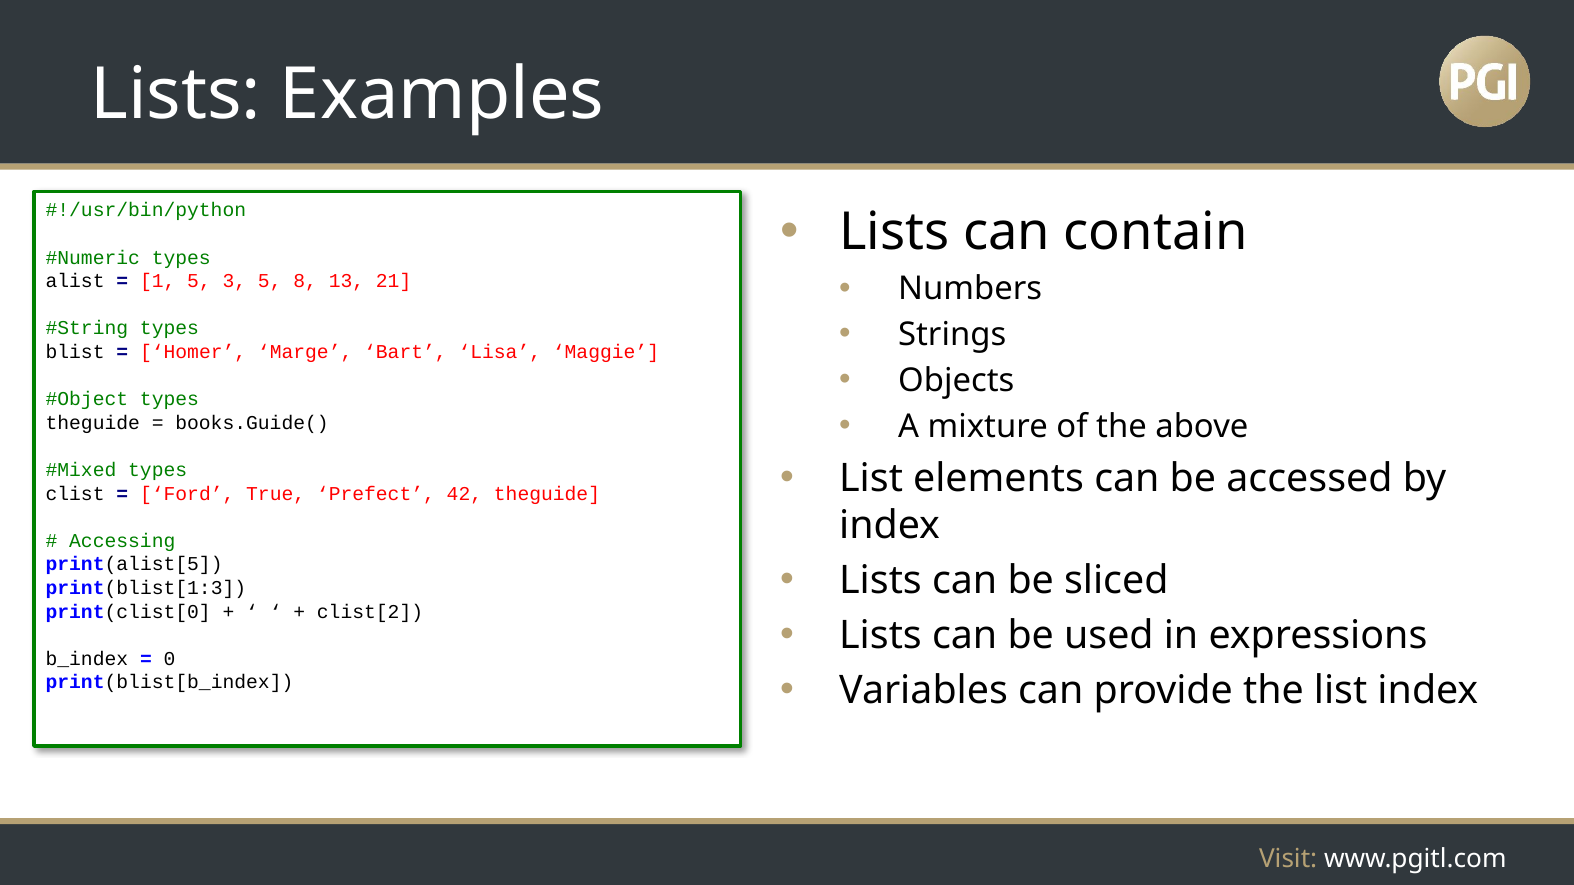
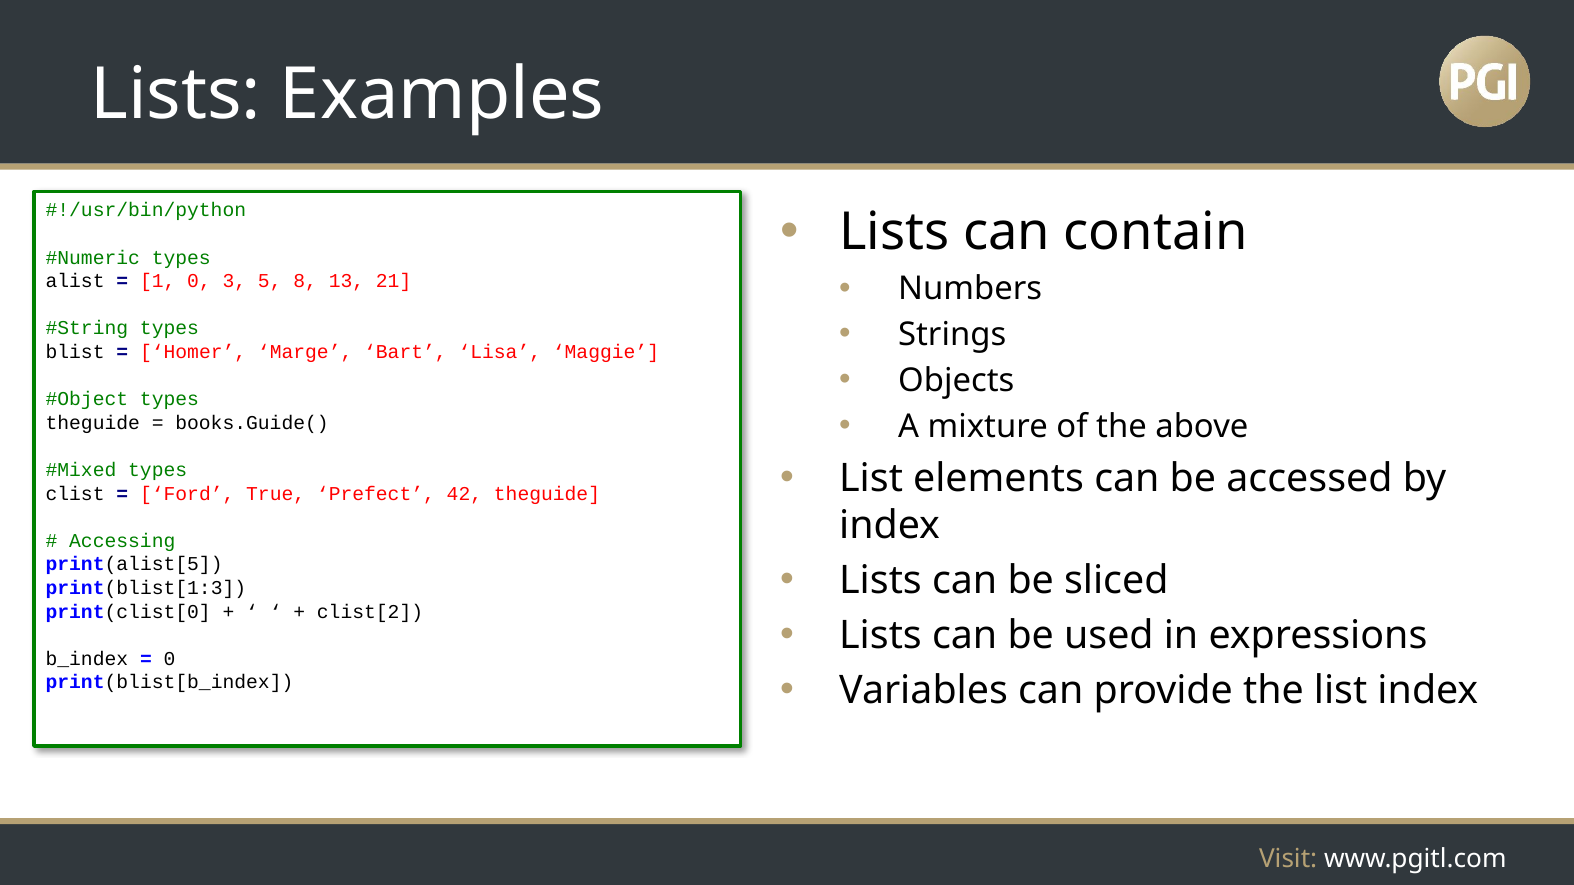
1 5: 5 -> 0 (199, 281)
